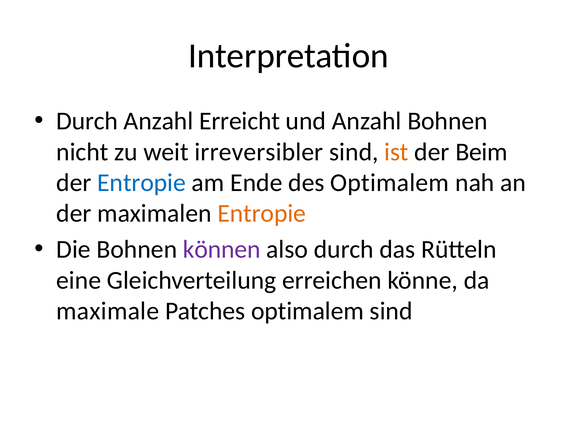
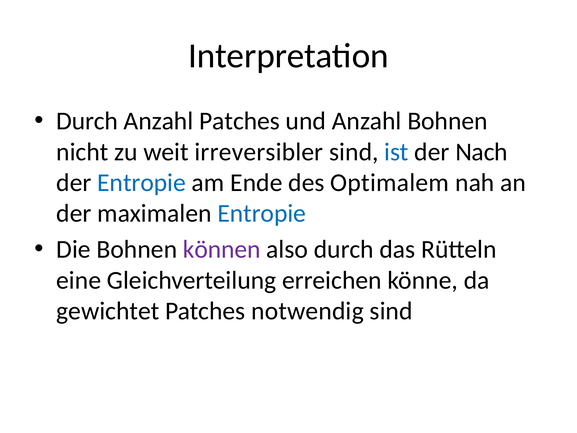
Anzahl Erreicht: Erreicht -> Patches (239, 121)
ist colour: orange -> blue (396, 152)
Beim: Beim -> Nach (482, 152)
Entropie colour: orange -> blue (262, 213)
maximale: maximale -> gewichtet (108, 311)
Patches optimalem: optimalem -> notwendig (307, 311)
